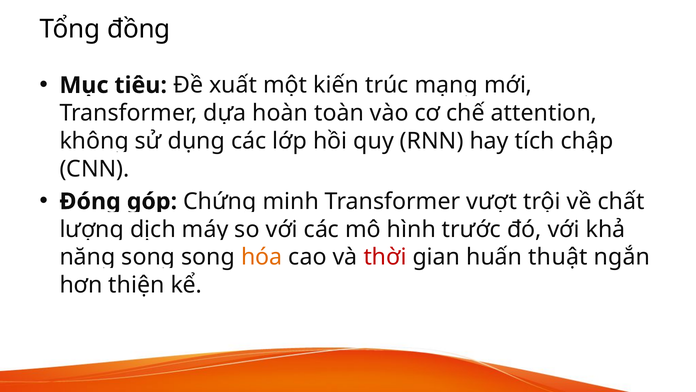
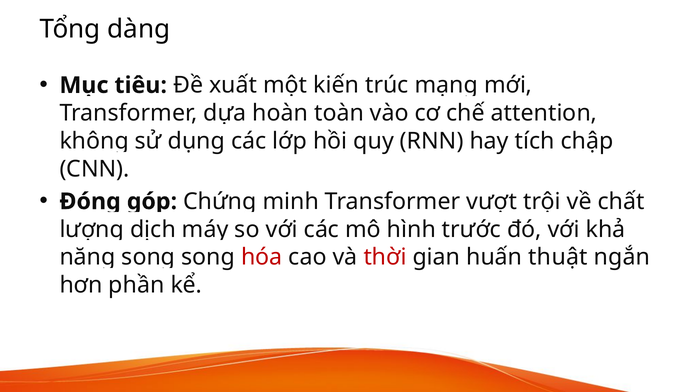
đồng: đồng -> dàng (139, 29)
hóa colour: orange -> red (262, 257)
thiện: thiện -> phần (136, 285)
